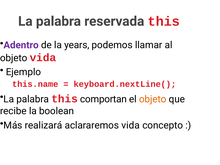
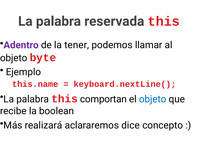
years: years -> tener (77, 45)
objeto vida: vida -> byte (43, 58)
objeto colour: orange -> blue (153, 99)
aclararemos vida: vida -> dice (131, 125)
